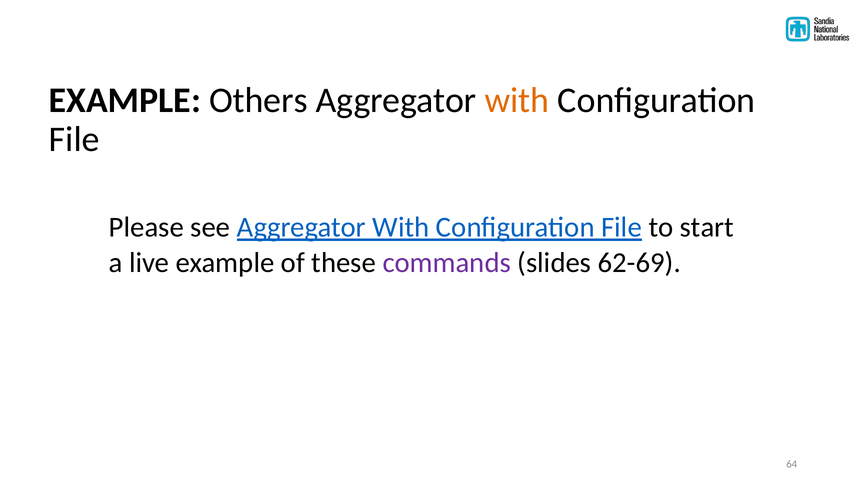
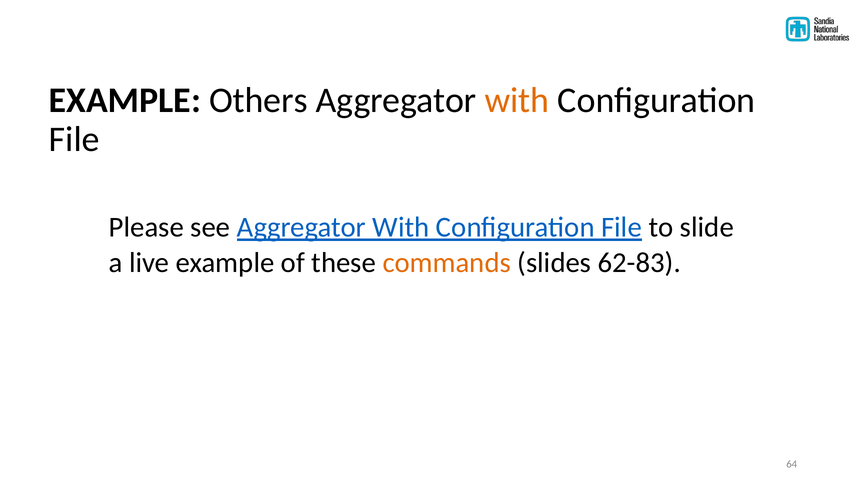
start: start -> slide (707, 227)
commands colour: purple -> orange (447, 262)
62-69: 62-69 -> 62-83 (639, 262)
